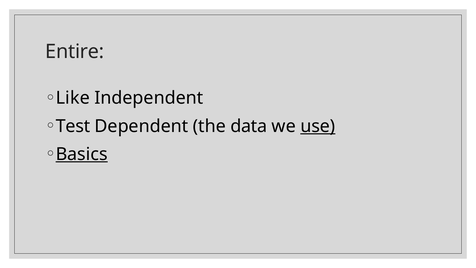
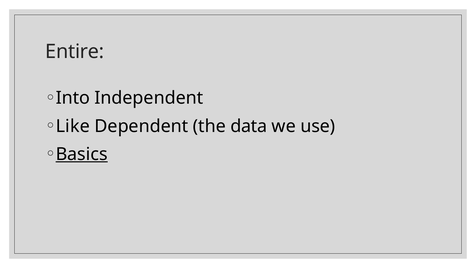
Like: Like -> Into (73, 98)
Test: Test -> Like (73, 126)
use underline: present -> none (318, 126)
